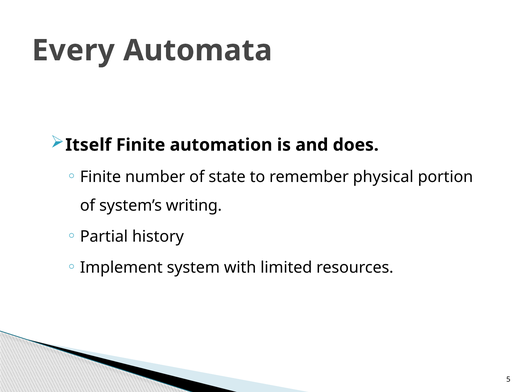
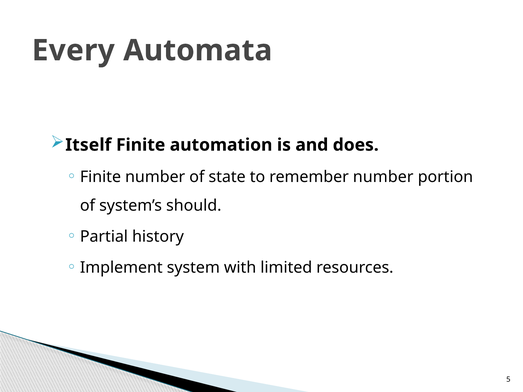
remember physical: physical -> number (383, 177)
writing: writing -> should (194, 206)
